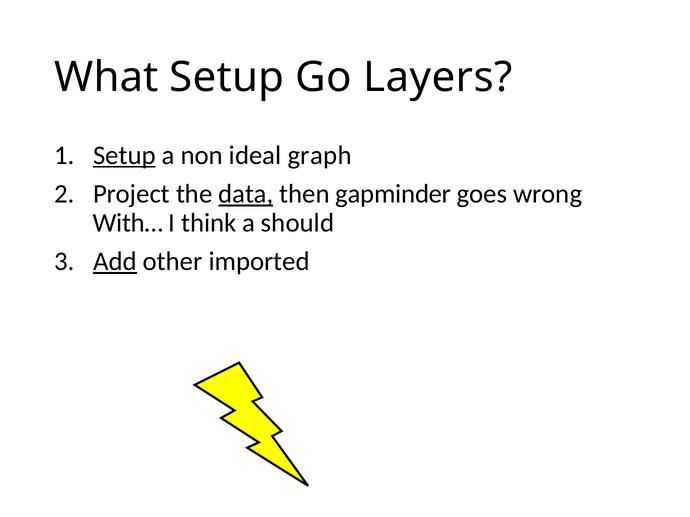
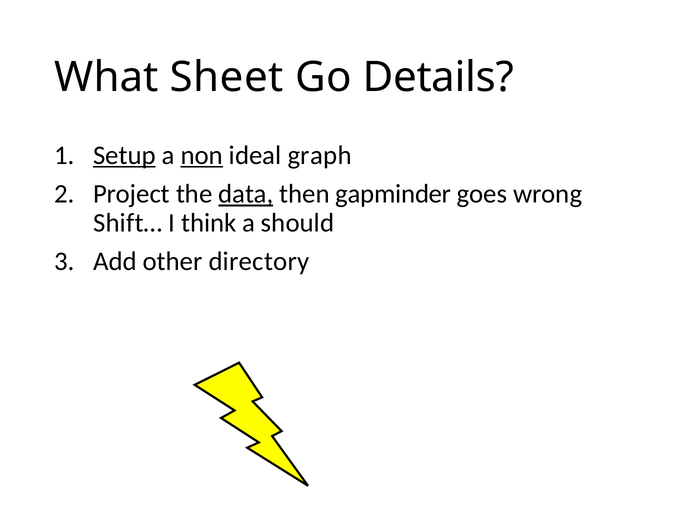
What Setup: Setup -> Sheet (227, 77)
Layers: Layers -> Details (438, 77)
non underline: none -> present (202, 156)
With…: With… -> Shift… (128, 223)
Add underline: present -> none (115, 262)
imported: imported -> directory (259, 262)
